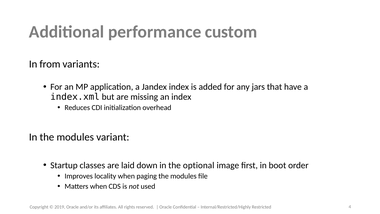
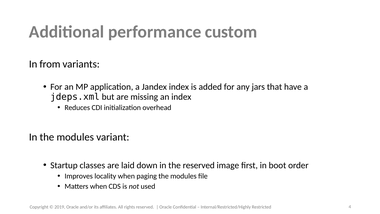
index.xml: index.xml -> jdeps.xml (75, 97)
the optional: optional -> reserved (199, 165)
